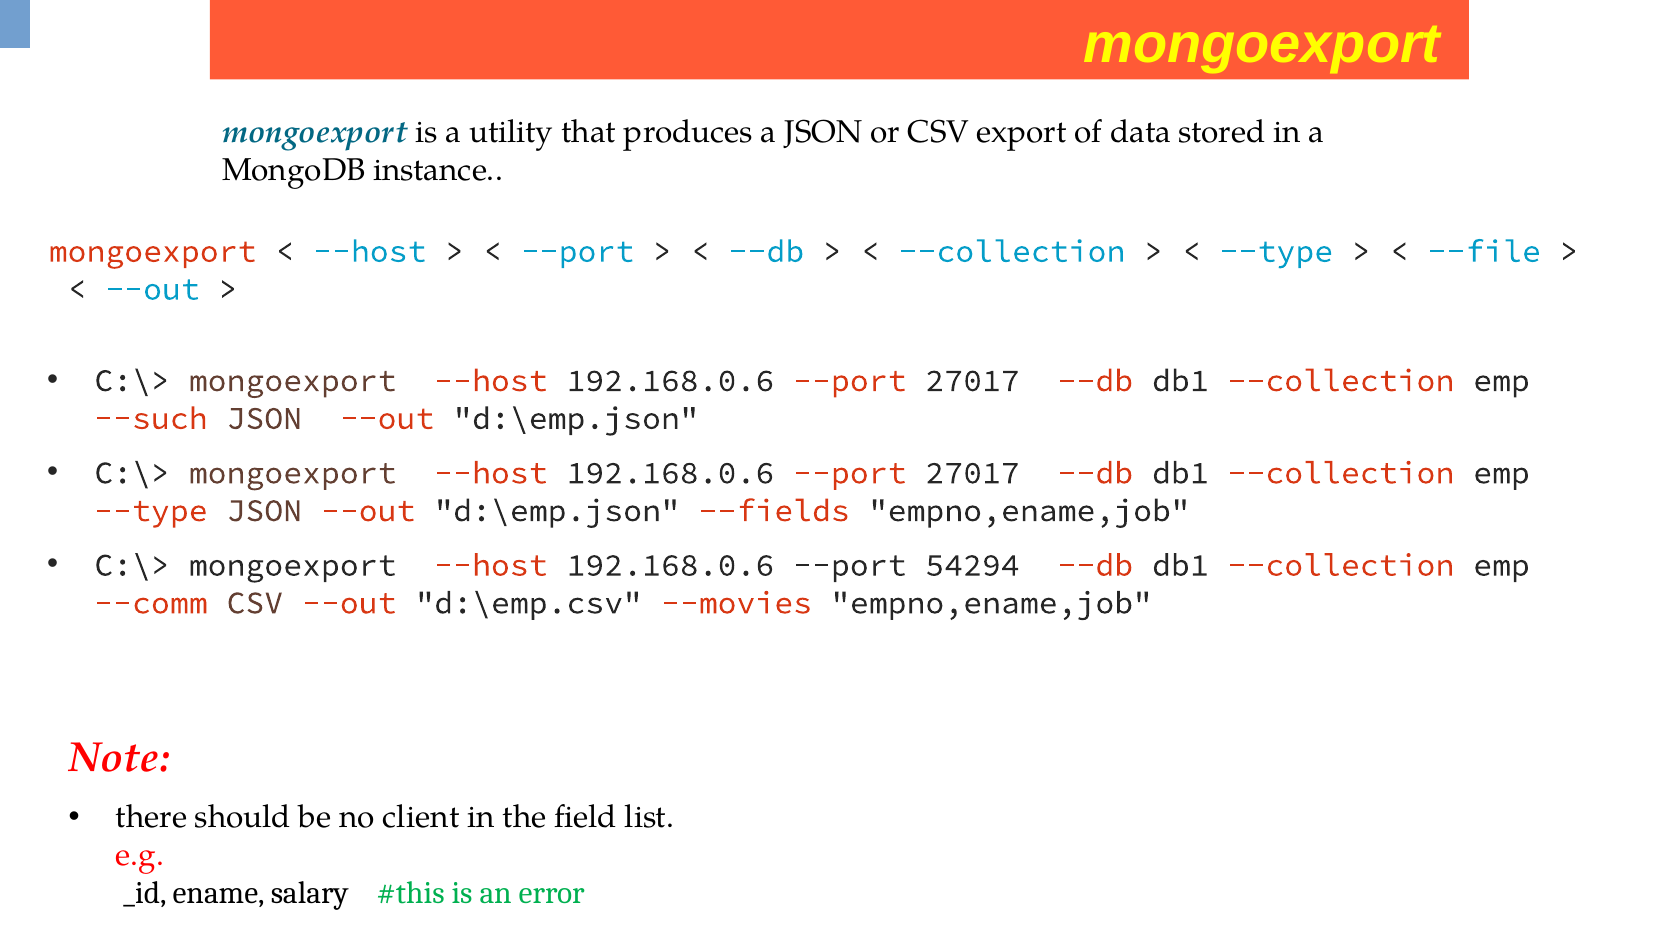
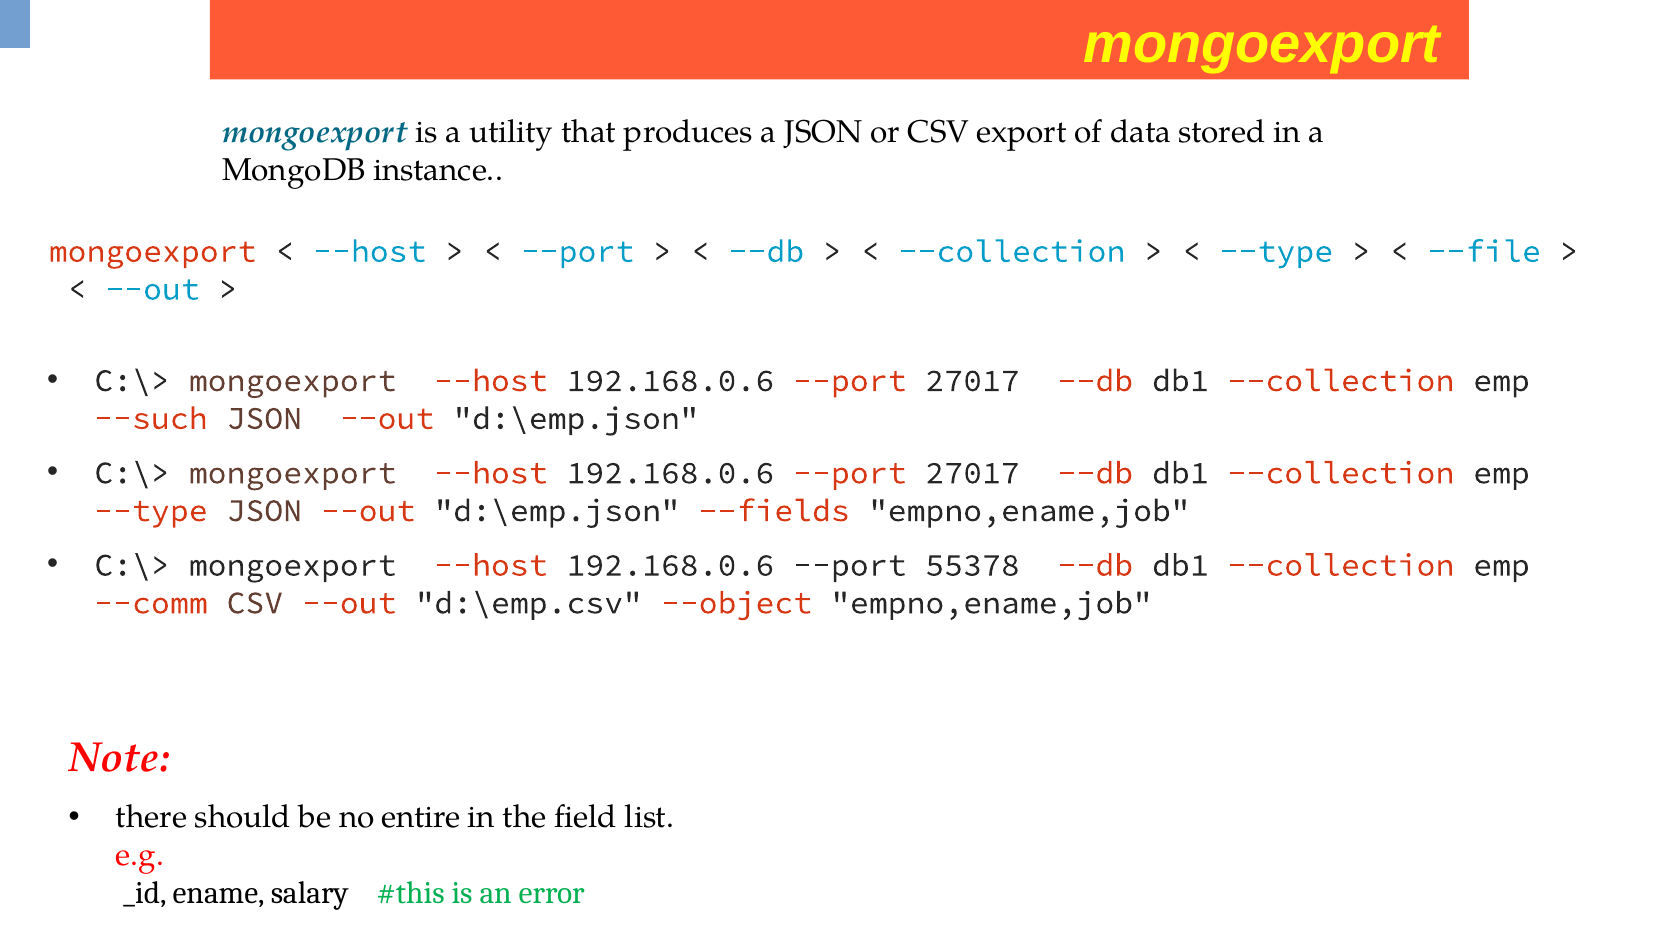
54294: 54294 -> 55378 (973, 565)
--movies: --movies -> --object (737, 603)
client: client -> entire (421, 818)
